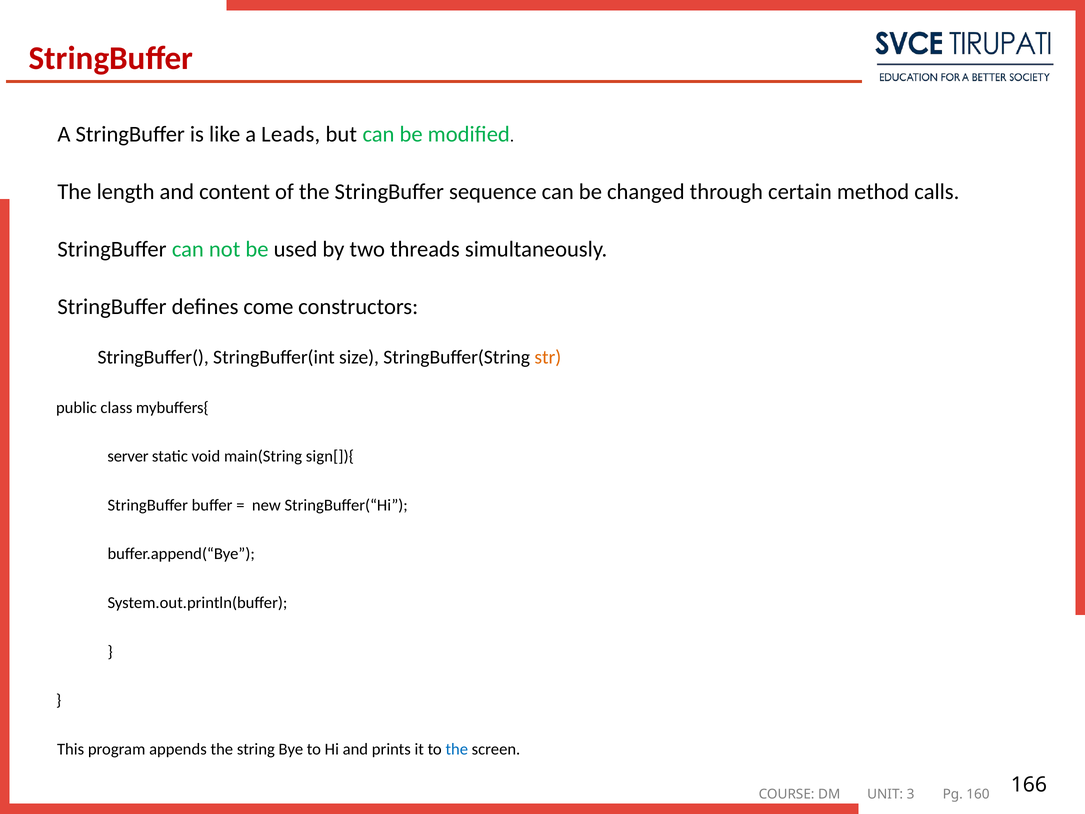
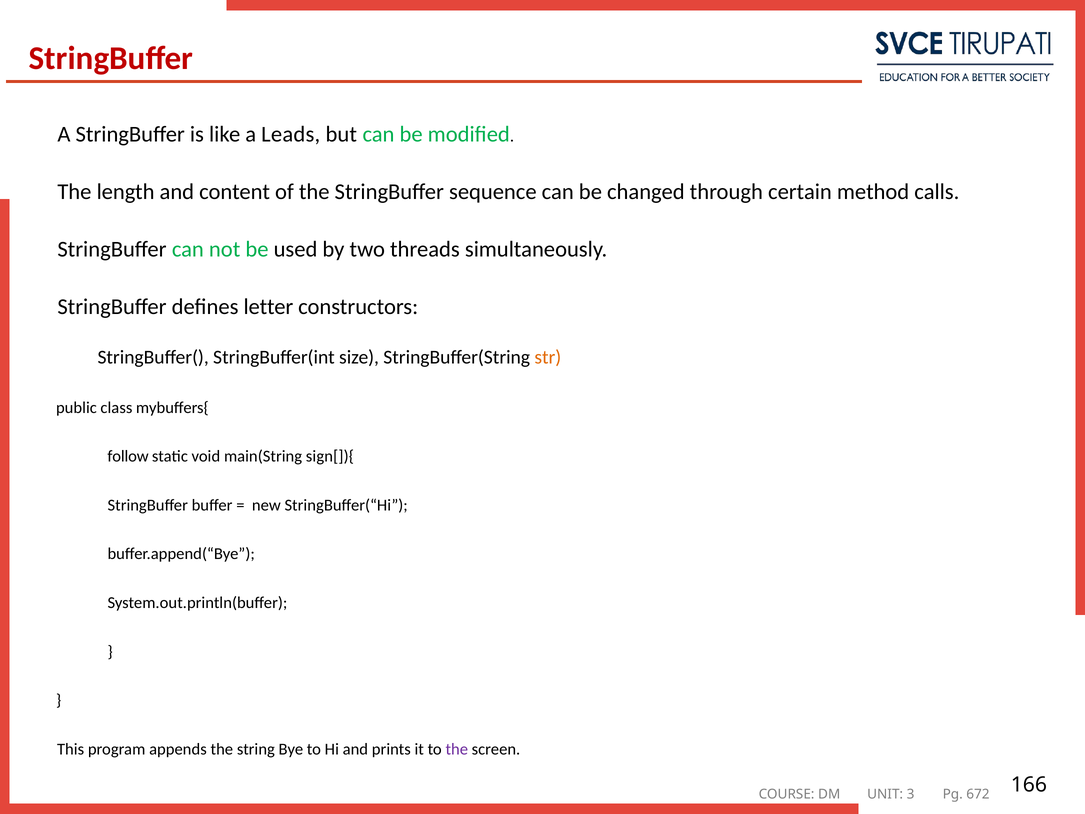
come: come -> letter (268, 307)
server: server -> follow (128, 456)
the colour: blue -> purple (457, 749)
160: 160 -> 672 (978, 794)
